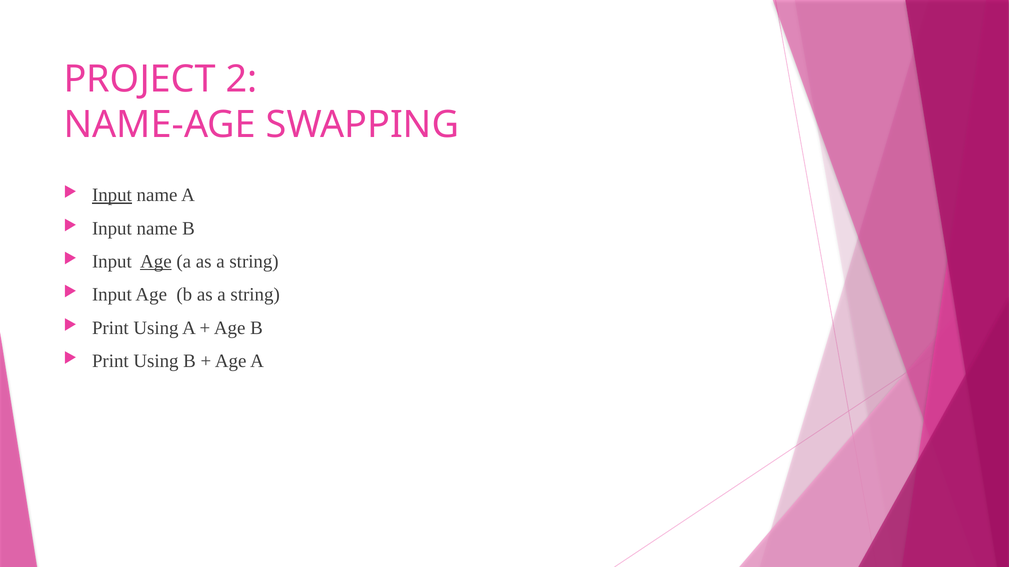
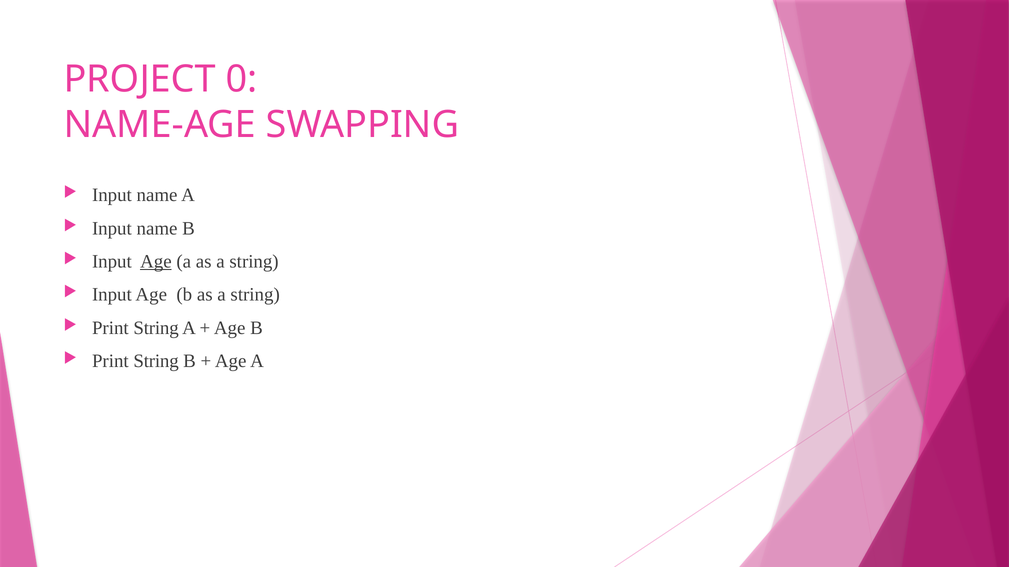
2: 2 -> 0 (241, 80)
Input underline: present -> none (112, 195)
Using: Using -> String (156, 328)
Using: Using -> String (156, 361)
